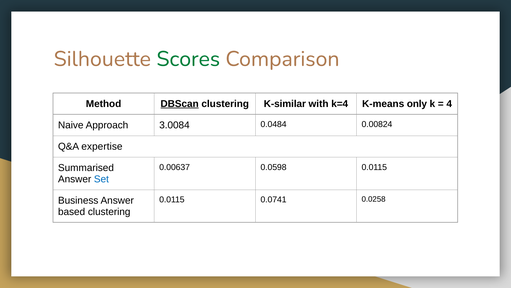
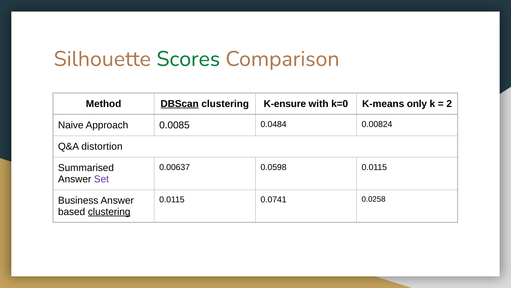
K-similar: K-similar -> K-ensure (285, 104)
k=4: k=4 -> k=0 (340, 104)
4: 4 -> 2 (449, 104)
3.0084: 3.0084 -> 0.0085 (174, 125)
expertise: expertise -> distortion (102, 146)
Set colour: blue -> purple (101, 179)
clustering underline: none -> present (109, 211)
